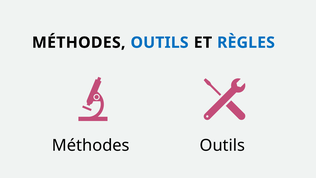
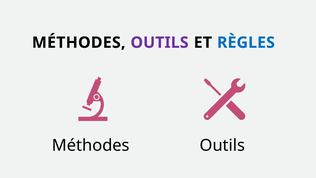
OUTILS colour: blue -> purple (160, 43)
